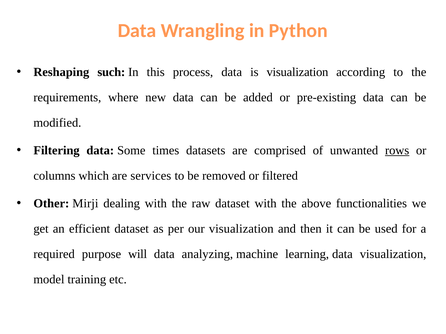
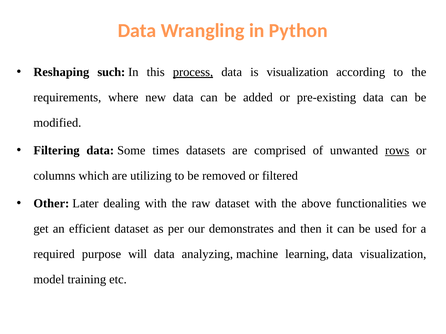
process underline: none -> present (193, 72)
services: services -> utilizing (151, 176)
Mirji: Mirji -> Later (85, 204)
our visualization: visualization -> demonstrates (241, 229)
